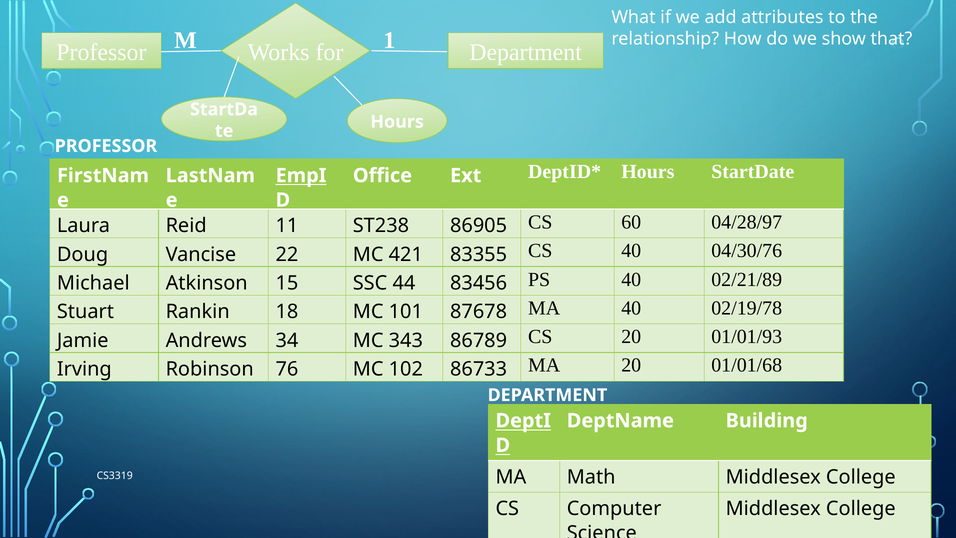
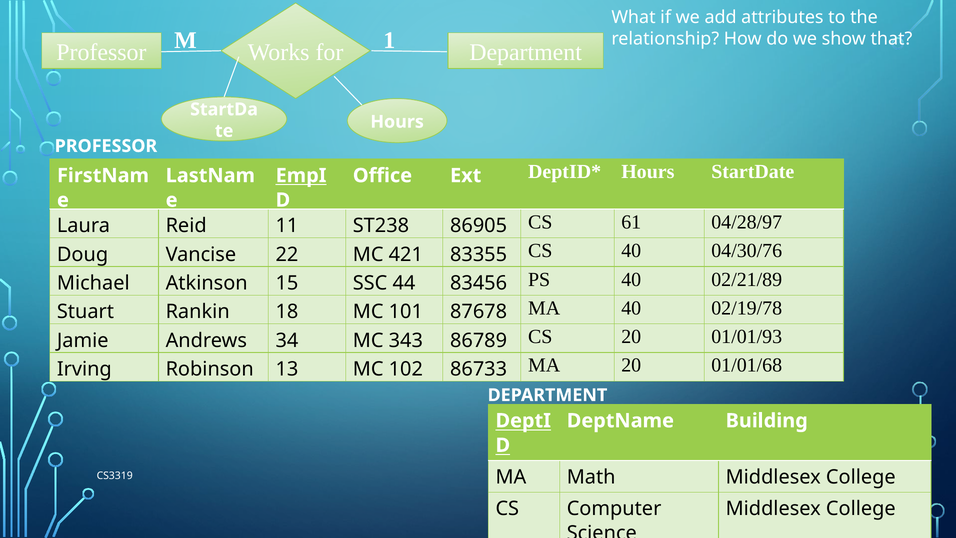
60: 60 -> 61 (631, 222)
76: 76 -> 13 (287, 369)
